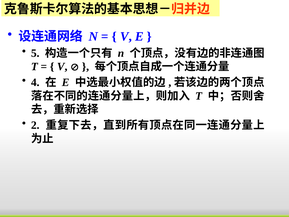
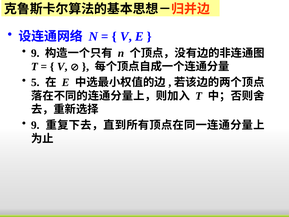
5: 5 -> 9 (35, 53)
4: 4 -> 5 (35, 82)
2: 2 -> 9 (35, 125)
